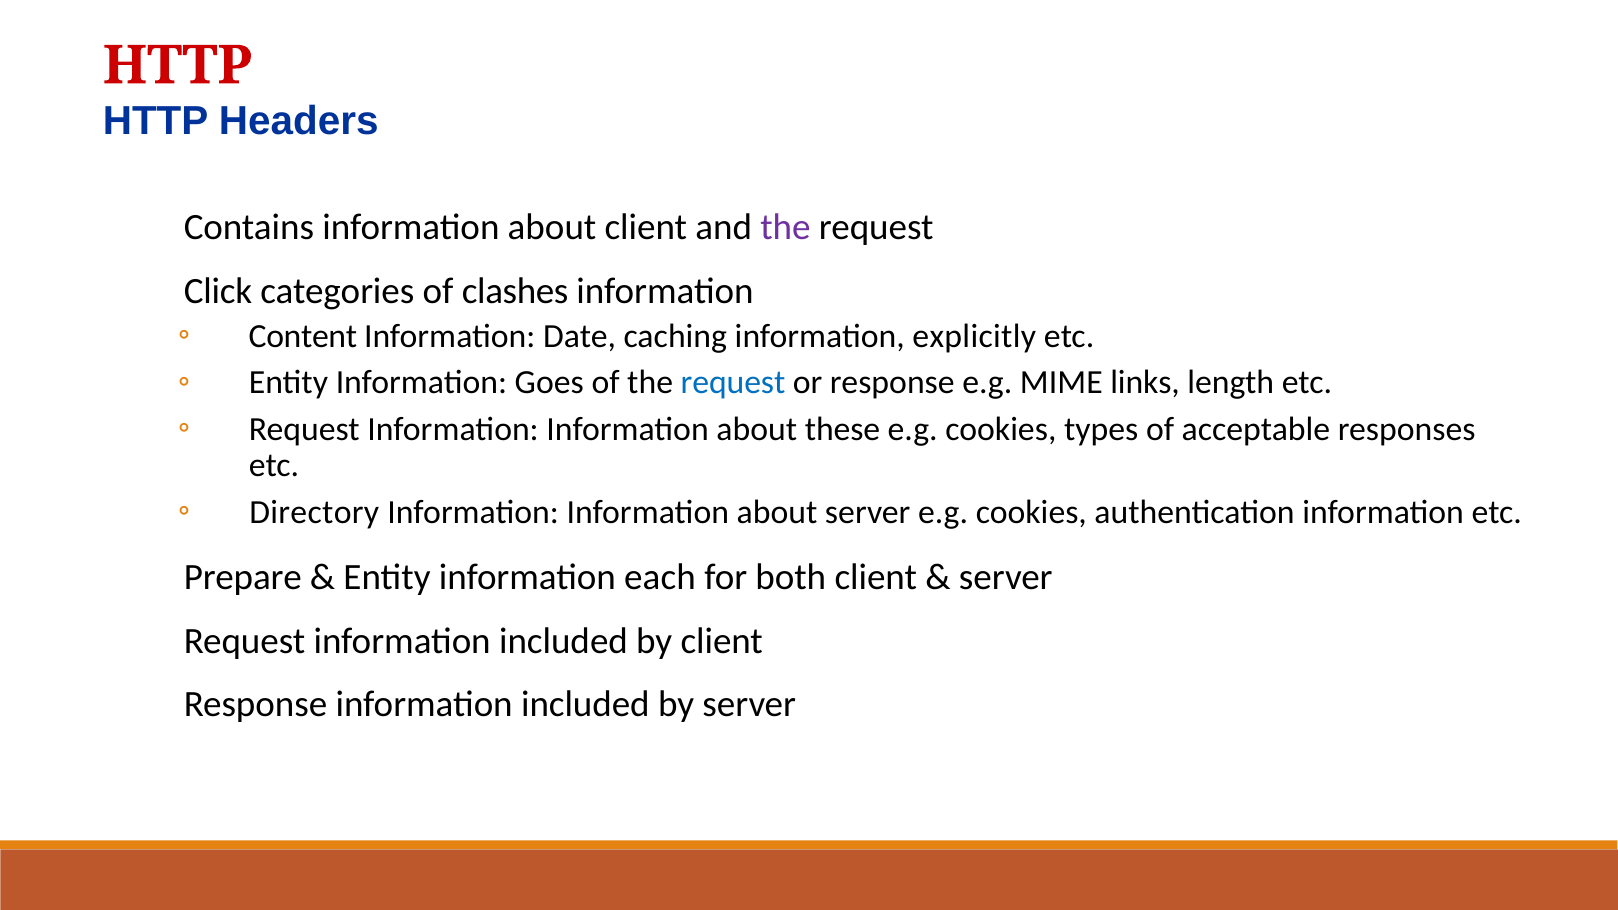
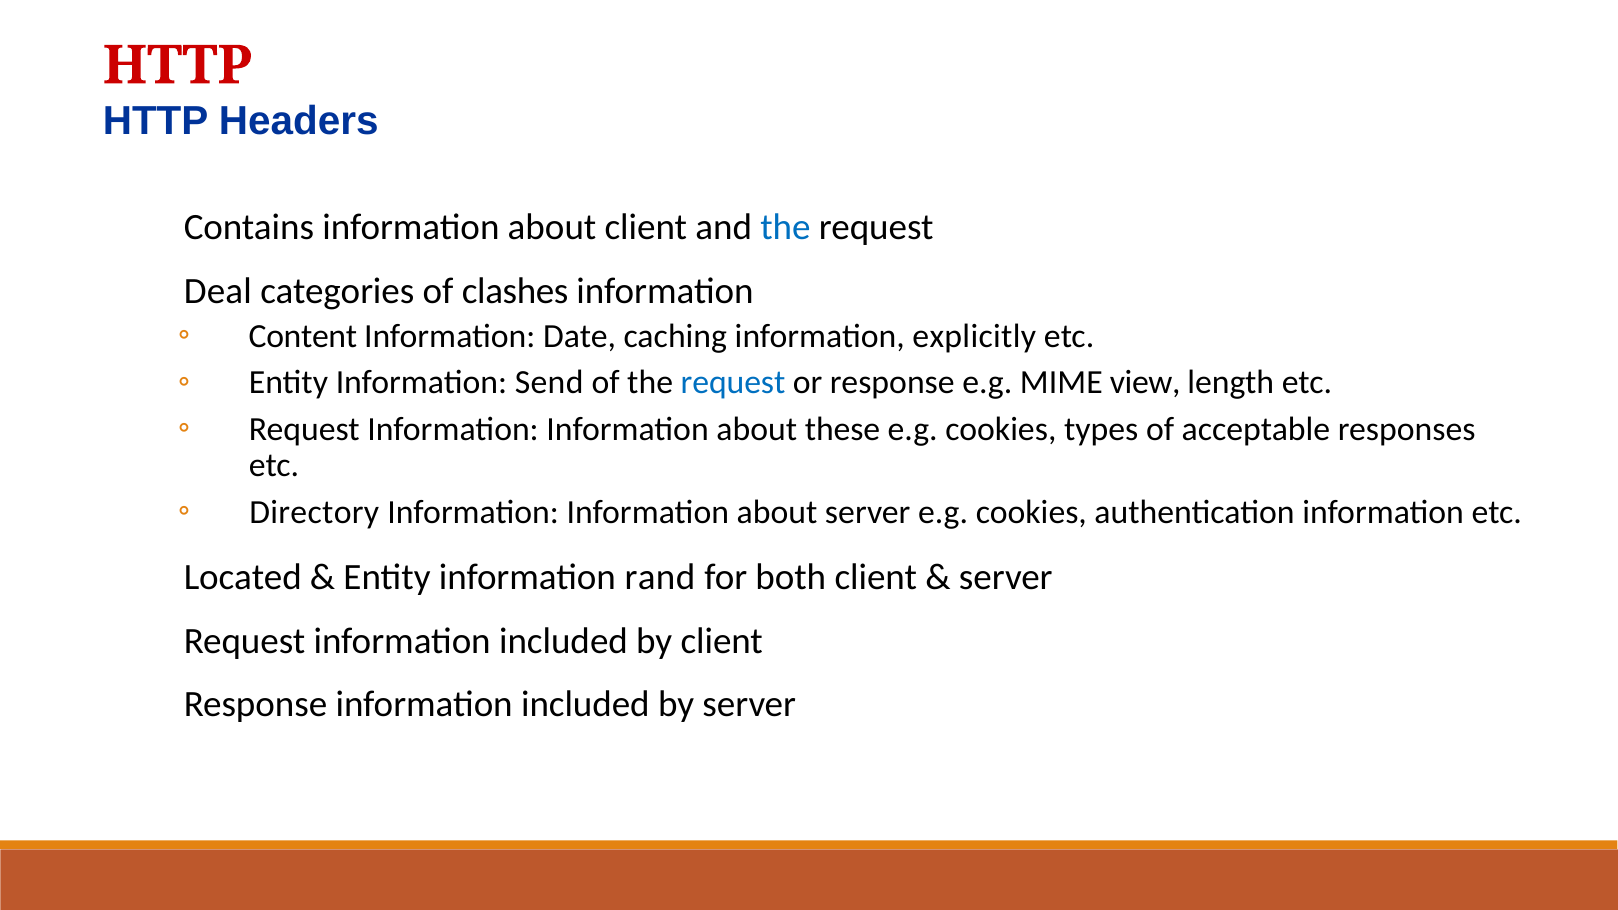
the colour: purple -> blue (785, 228)
Click: Click -> Deal (218, 291)
Goes: Goes -> Send (549, 383)
links: links -> view (1145, 383)
Prepare: Prepare -> Located (243, 578)
each: each -> rand (660, 578)
